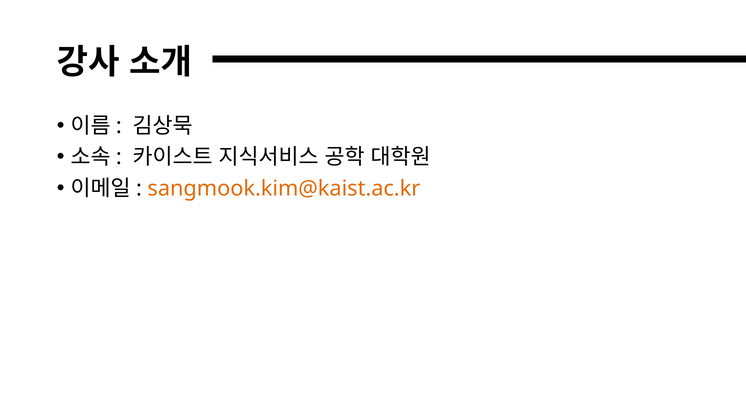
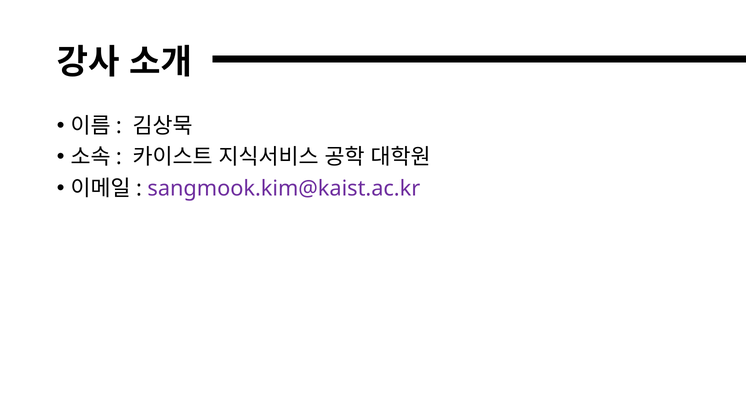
sangmook.kim@kaist.ac.kr colour: orange -> purple (284, 189)
